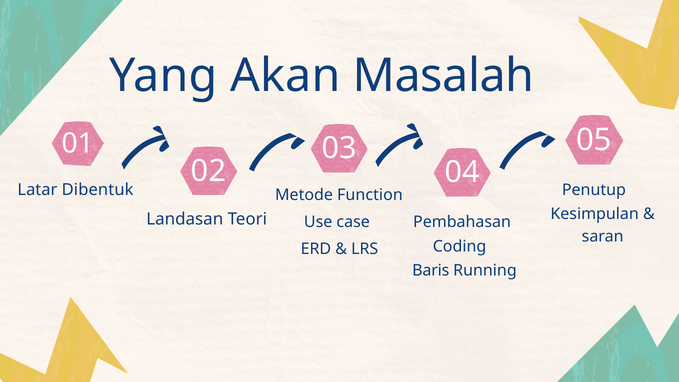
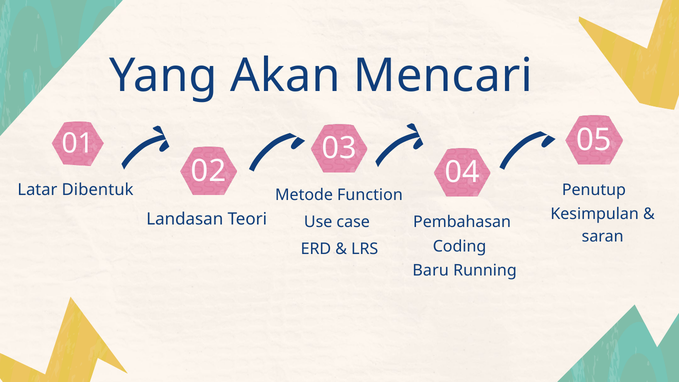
Masalah: Masalah -> Mencari (443, 76)
Baris: Baris -> Baru (431, 270)
